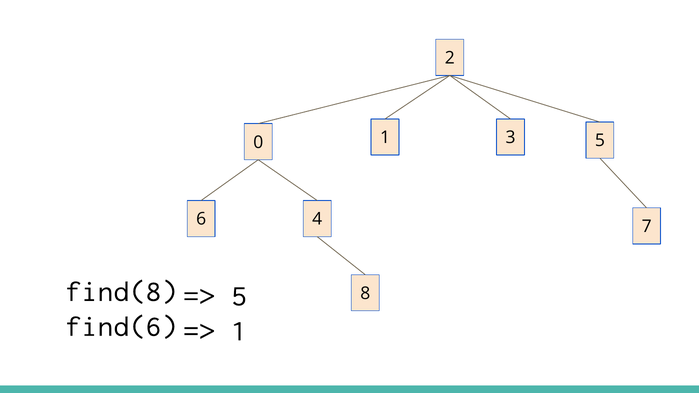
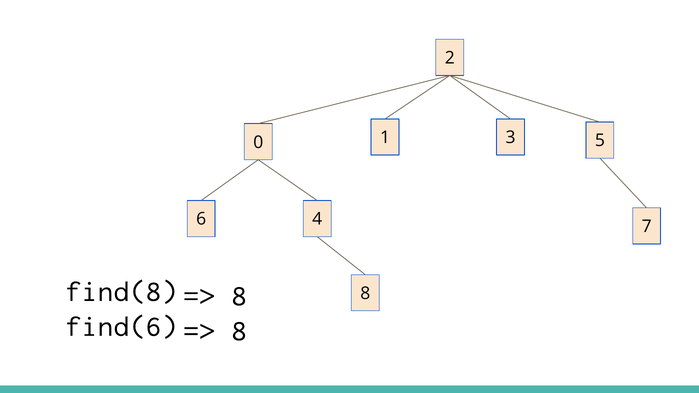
5: 5 -> 8 (239, 296)
1: 1 -> 8 (239, 331)
